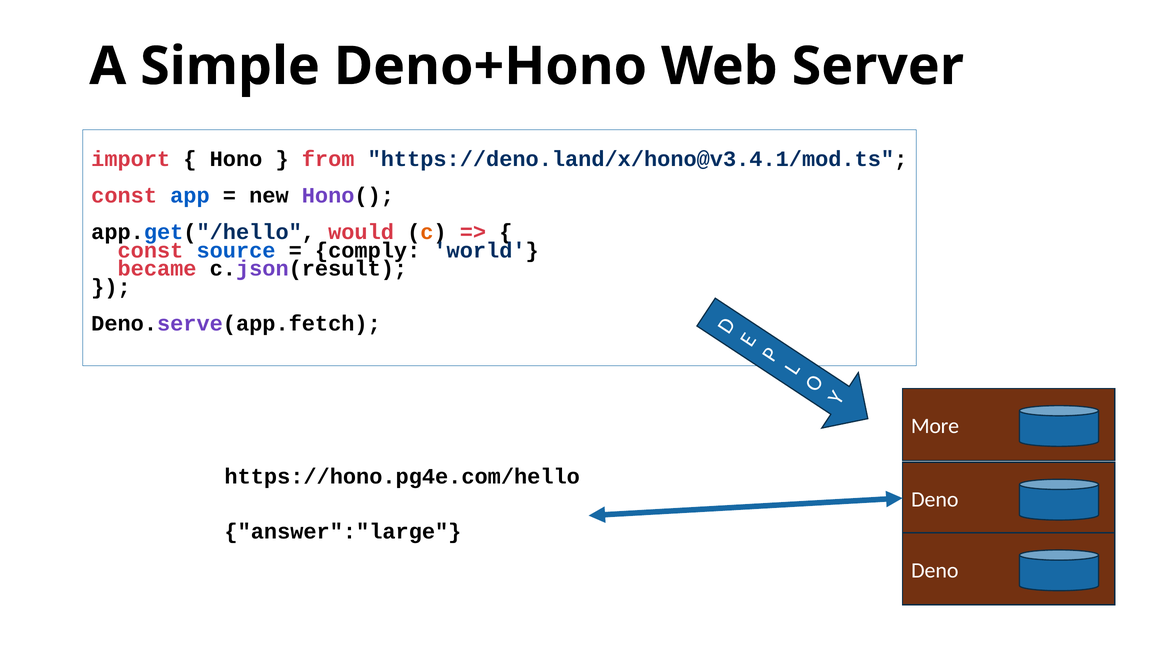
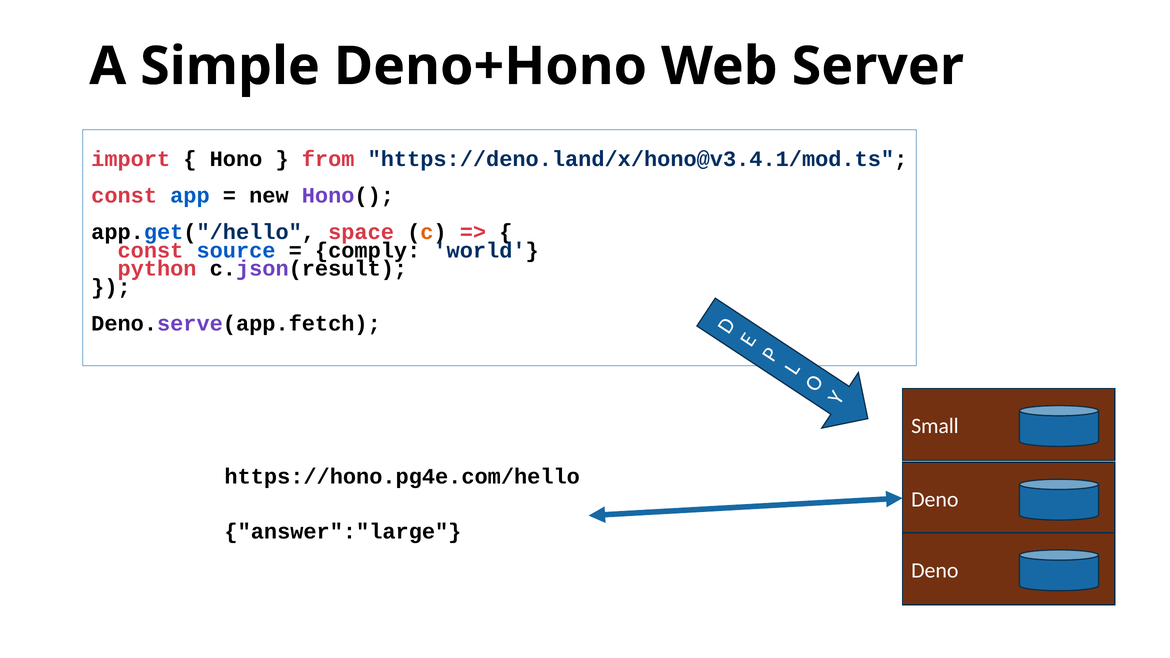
would: would -> space (361, 232)
became: became -> python (157, 269)
More: More -> Small (935, 426)
